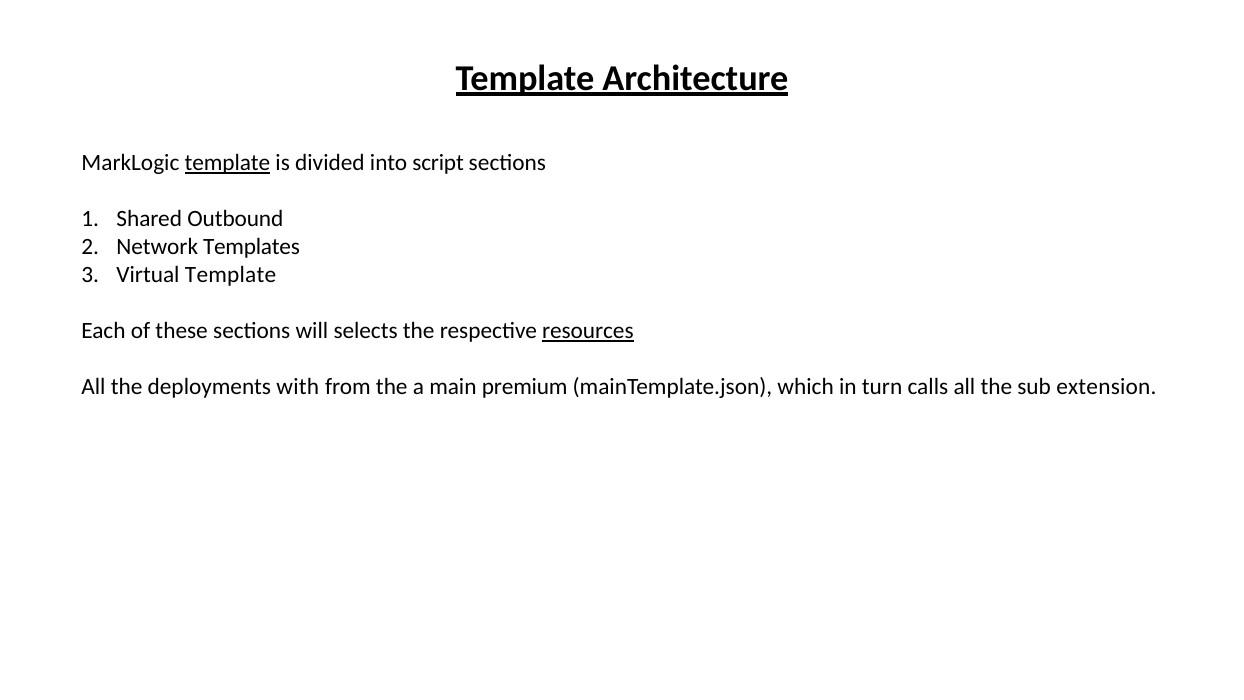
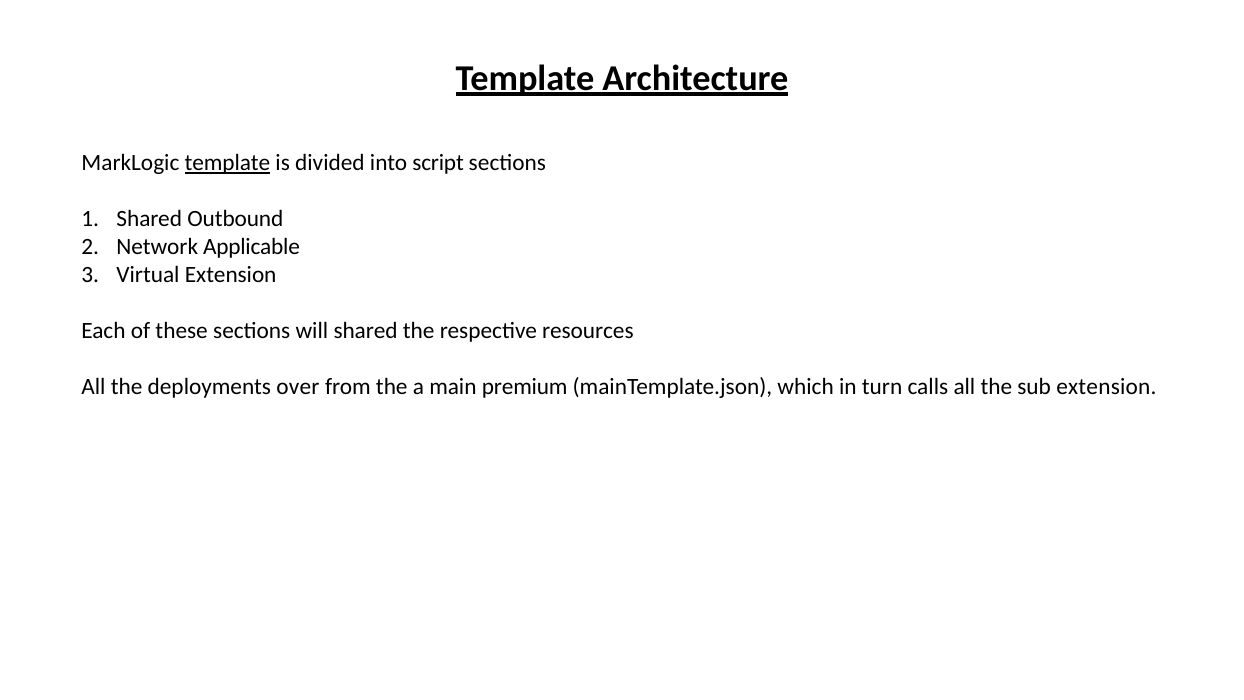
Templates: Templates -> Applicable (251, 247)
Virtual Template: Template -> Extension (231, 275)
will selects: selects -> shared (366, 331)
resources underline: present -> none (588, 331)
with: with -> over (298, 387)
